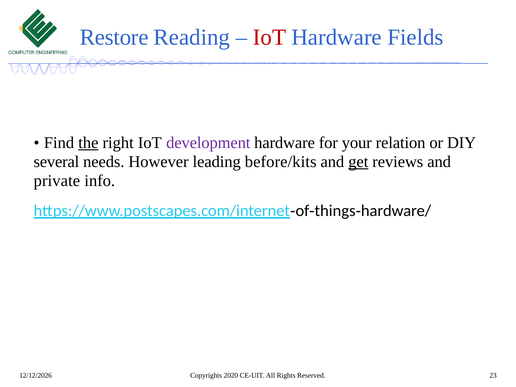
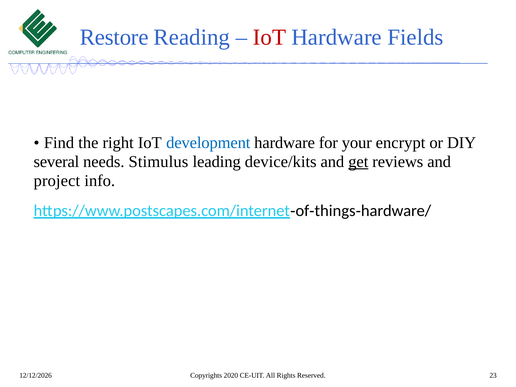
the underline: present -> none (88, 143)
development colour: purple -> blue (208, 143)
relation: relation -> encrypt (401, 143)
However: However -> Stimulus (158, 162)
before/kits: before/kits -> device/kits (281, 162)
private: private -> project (57, 181)
